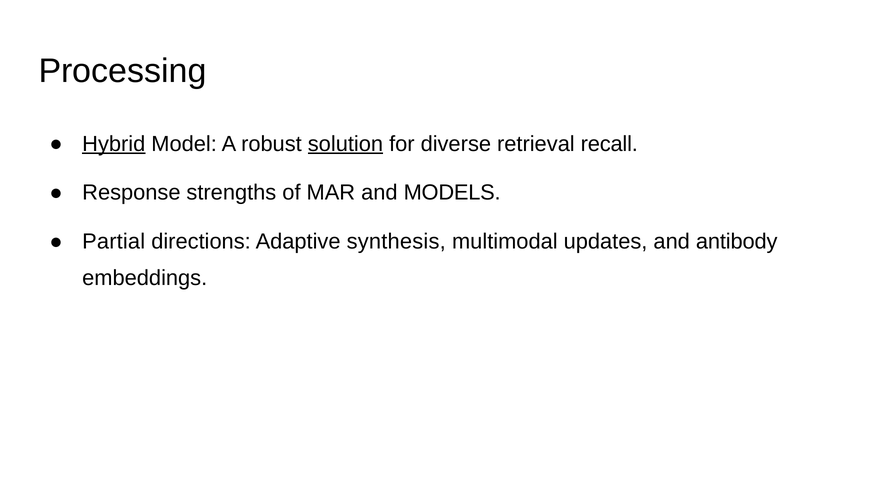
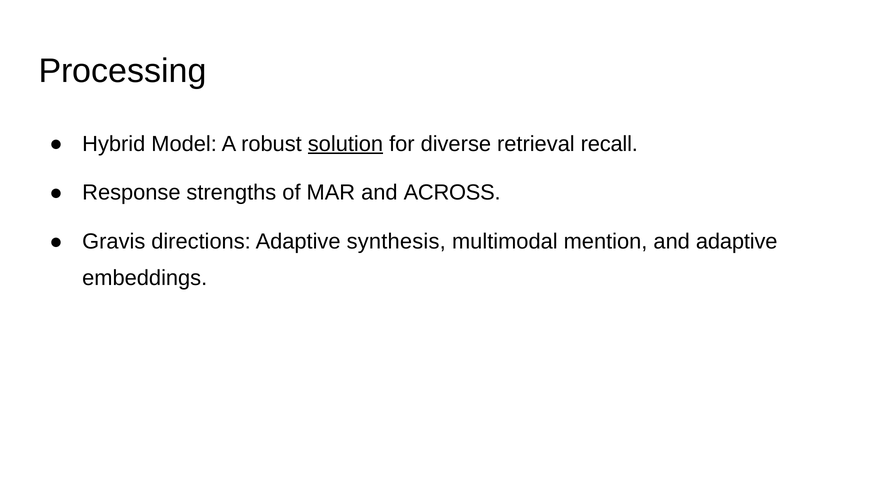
Hybrid underline: present -> none (114, 144)
MODELS: MODELS -> ACROSS (452, 193)
Partial: Partial -> Gravis (114, 241)
updates: updates -> mention (606, 241)
and antibody: antibody -> adaptive (737, 241)
